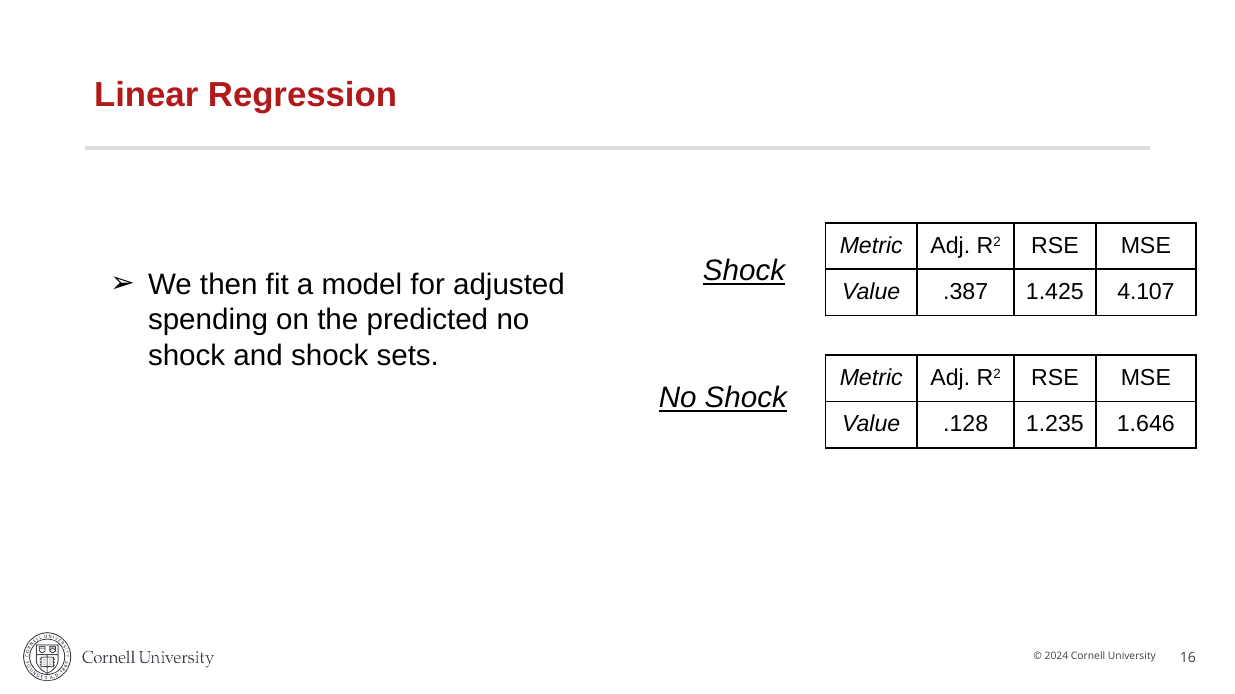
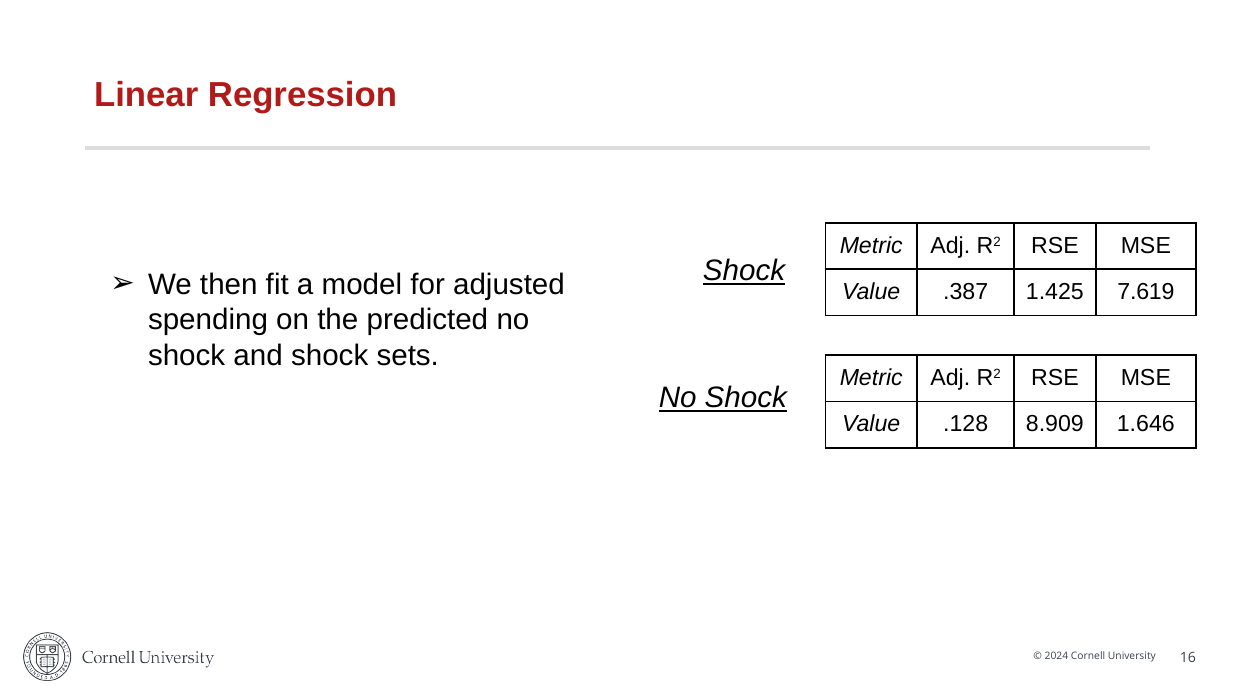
4.107: 4.107 -> 7.619 (1146, 292)
1.235: 1.235 -> 8.909 (1055, 425)
